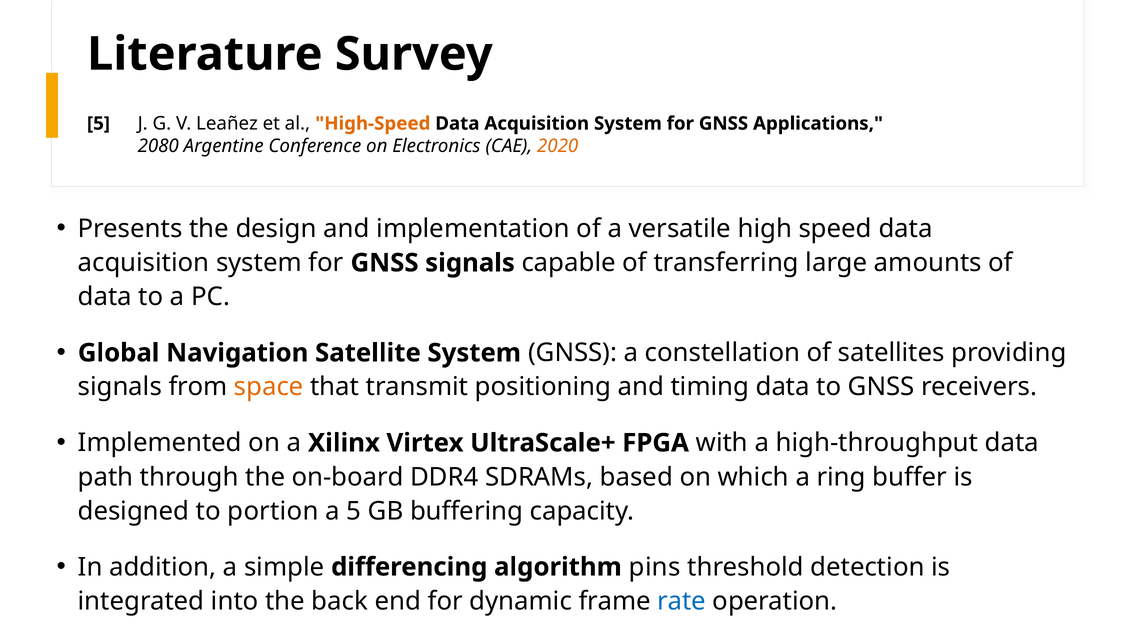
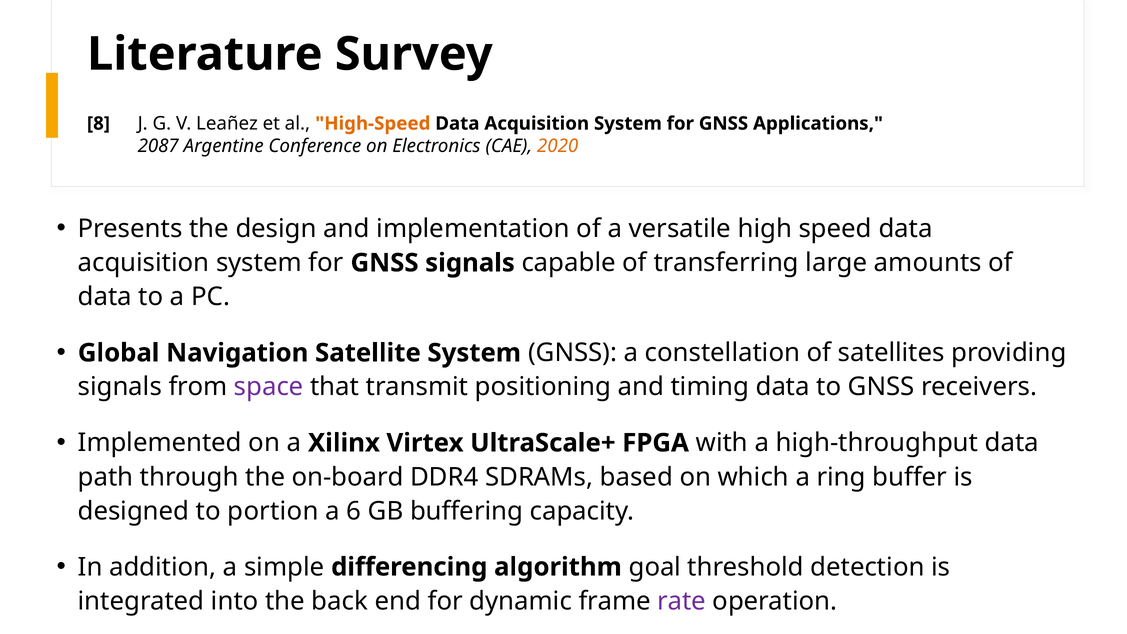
5: 5 -> 8 (98, 123)
2080: 2080 -> 2087 (158, 146)
space colour: orange -> purple (269, 387)
a 5: 5 -> 6 (354, 511)
pins: pins -> goal (655, 567)
rate colour: blue -> purple (682, 601)
